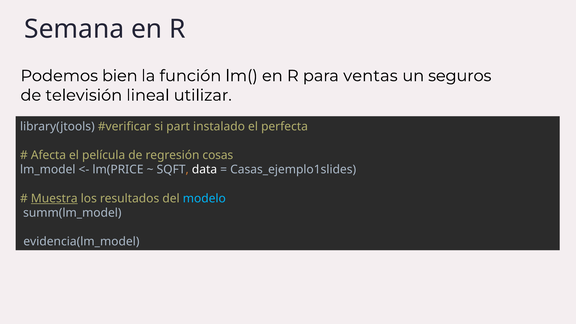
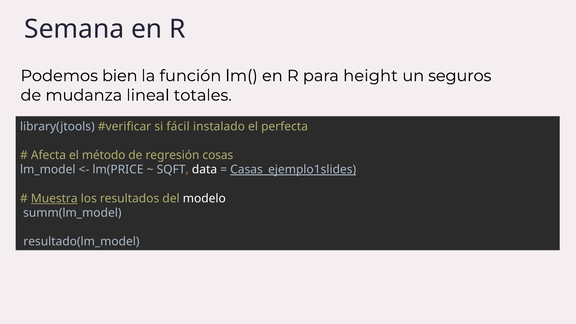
ventas: ventas -> height (370, 76)
televisión: televisión -> mudanza (84, 95)
utilizar: utilizar -> totales (203, 95)
part: part -> fácil (178, 126)
película: película -> método (104, 155)
Casas_ejemplo1slides underline: none -> present (293, 170)
modelo colour: light blue -> white (204, 198)
evidencia(lm_model: evidencia(lm_model -> resultado(lm_model (81, 242)
